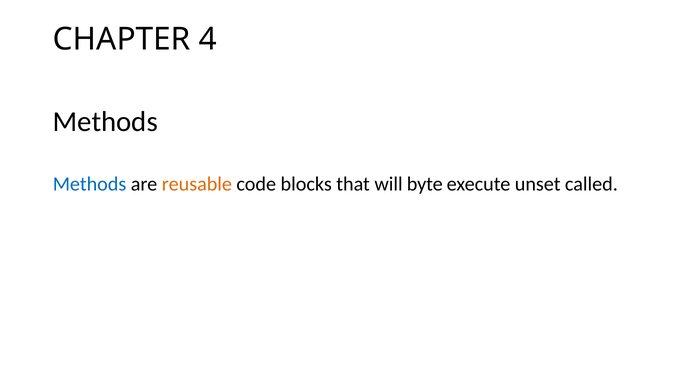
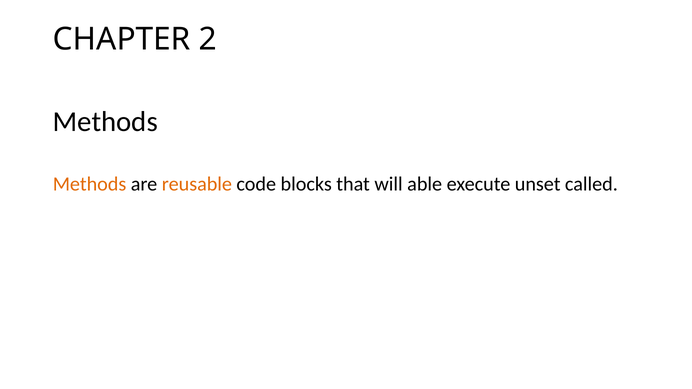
4: 4 -> 2 (208, 39)
Methods colour: blue -> orange (90, 184)
byte: byte -> able (425, 184)
